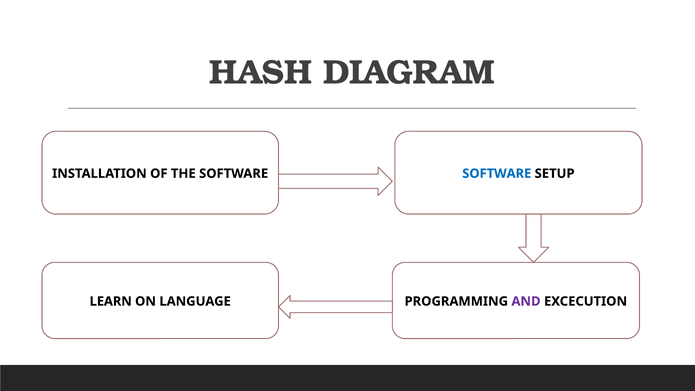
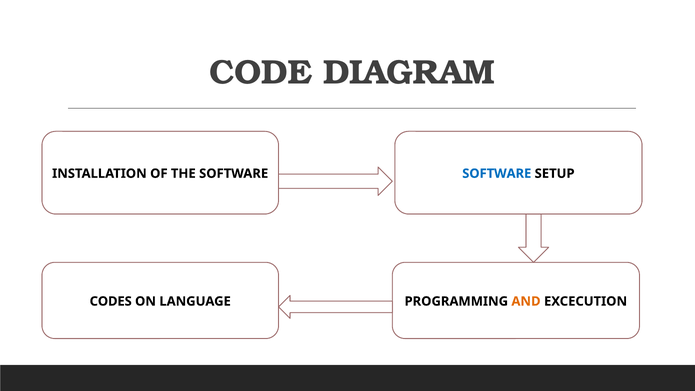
HASH: HASH -> CODE (261, 73)
LEARN: LEARN -> CODES (111, 301)
AND colour: purple -> orange (526, 301)
